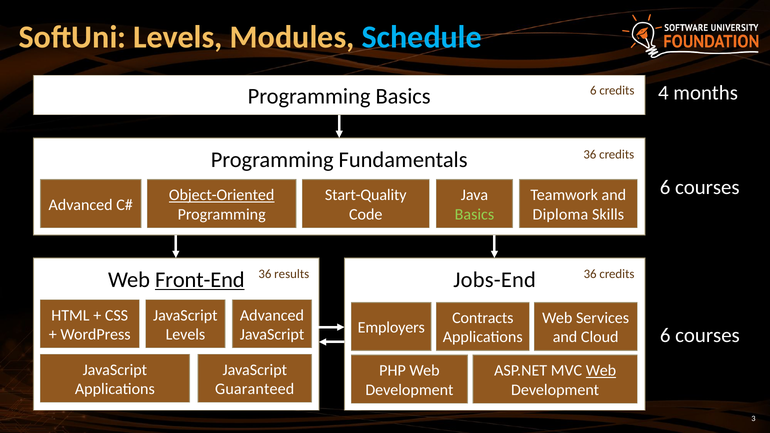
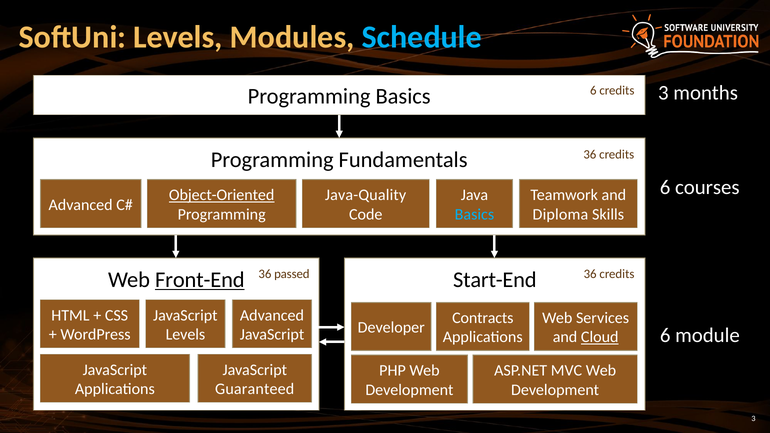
Basics 4: 4 -> 3 (663, 93)
Start-Quality: Start-Quality -> Java-Quality (366, 195)
Basics colour: light green -> light blue (474, 215)
results: results -> passed (292, 274)
Jobs-End: Jobs-End -> Start-End (495, 280)
Employers: Employers -> Developer (391, 328)
courses: courses -> module (707, 336)
Cloud underline: none -> present (600, 337)
Web underline: present -> none (601, 371)
